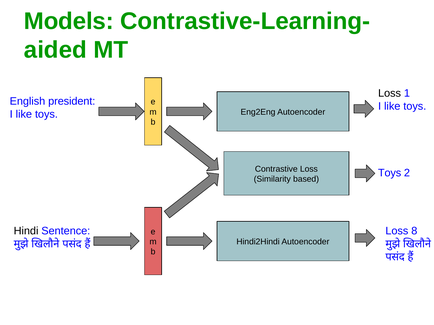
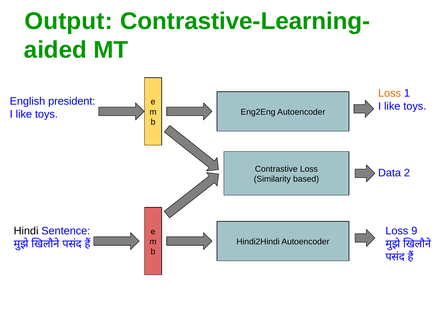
Models: Models -> Output (69, 21)
Loss colour: black -> orange (390, 94)
Toys: Toys -> Data (390, 173)
8: 8 -> 9 (414, 231)
